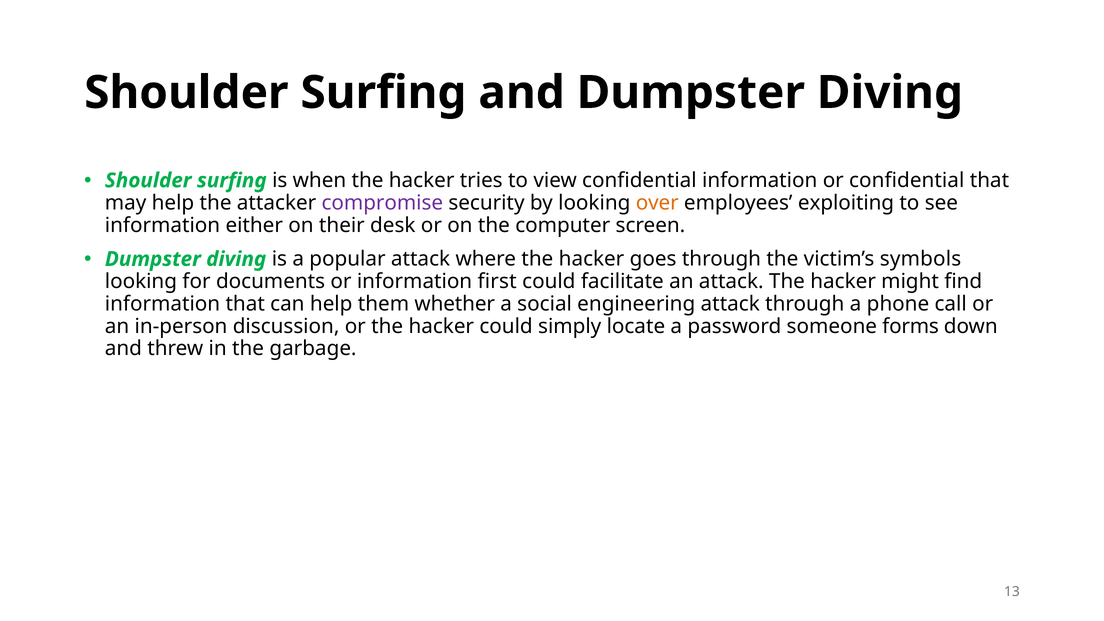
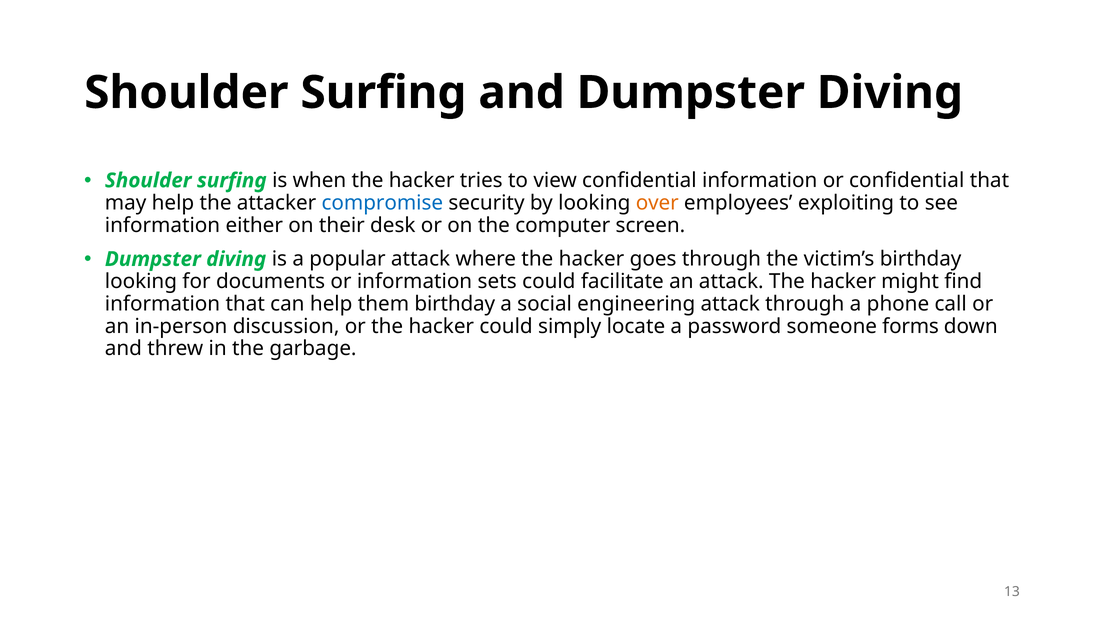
compromise colour: purple -> blue (382, 203)
victim’s symbols: symbols -> birthday (921, 259)
first: first -> sets (497, 281)
them whether: whether -> birthday (455, 304)
